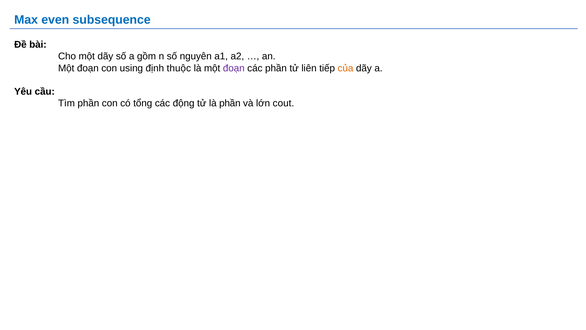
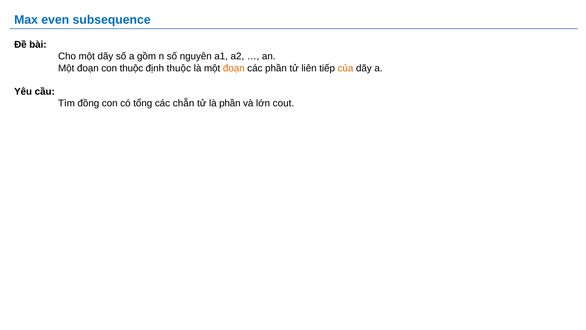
con using: using -> thuộc (131, 68)
đoạn colour: purple -> orange (234, 68)
Tìm phần: phần -> đồng (88, 103)
động: động -> chẵn (184, 103)
